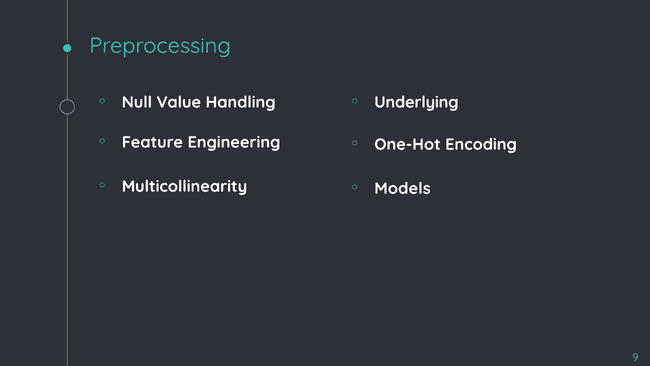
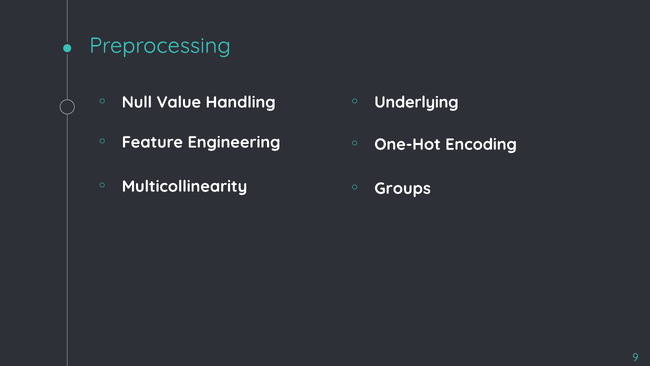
Models: Models -> Groups (403, 188)
